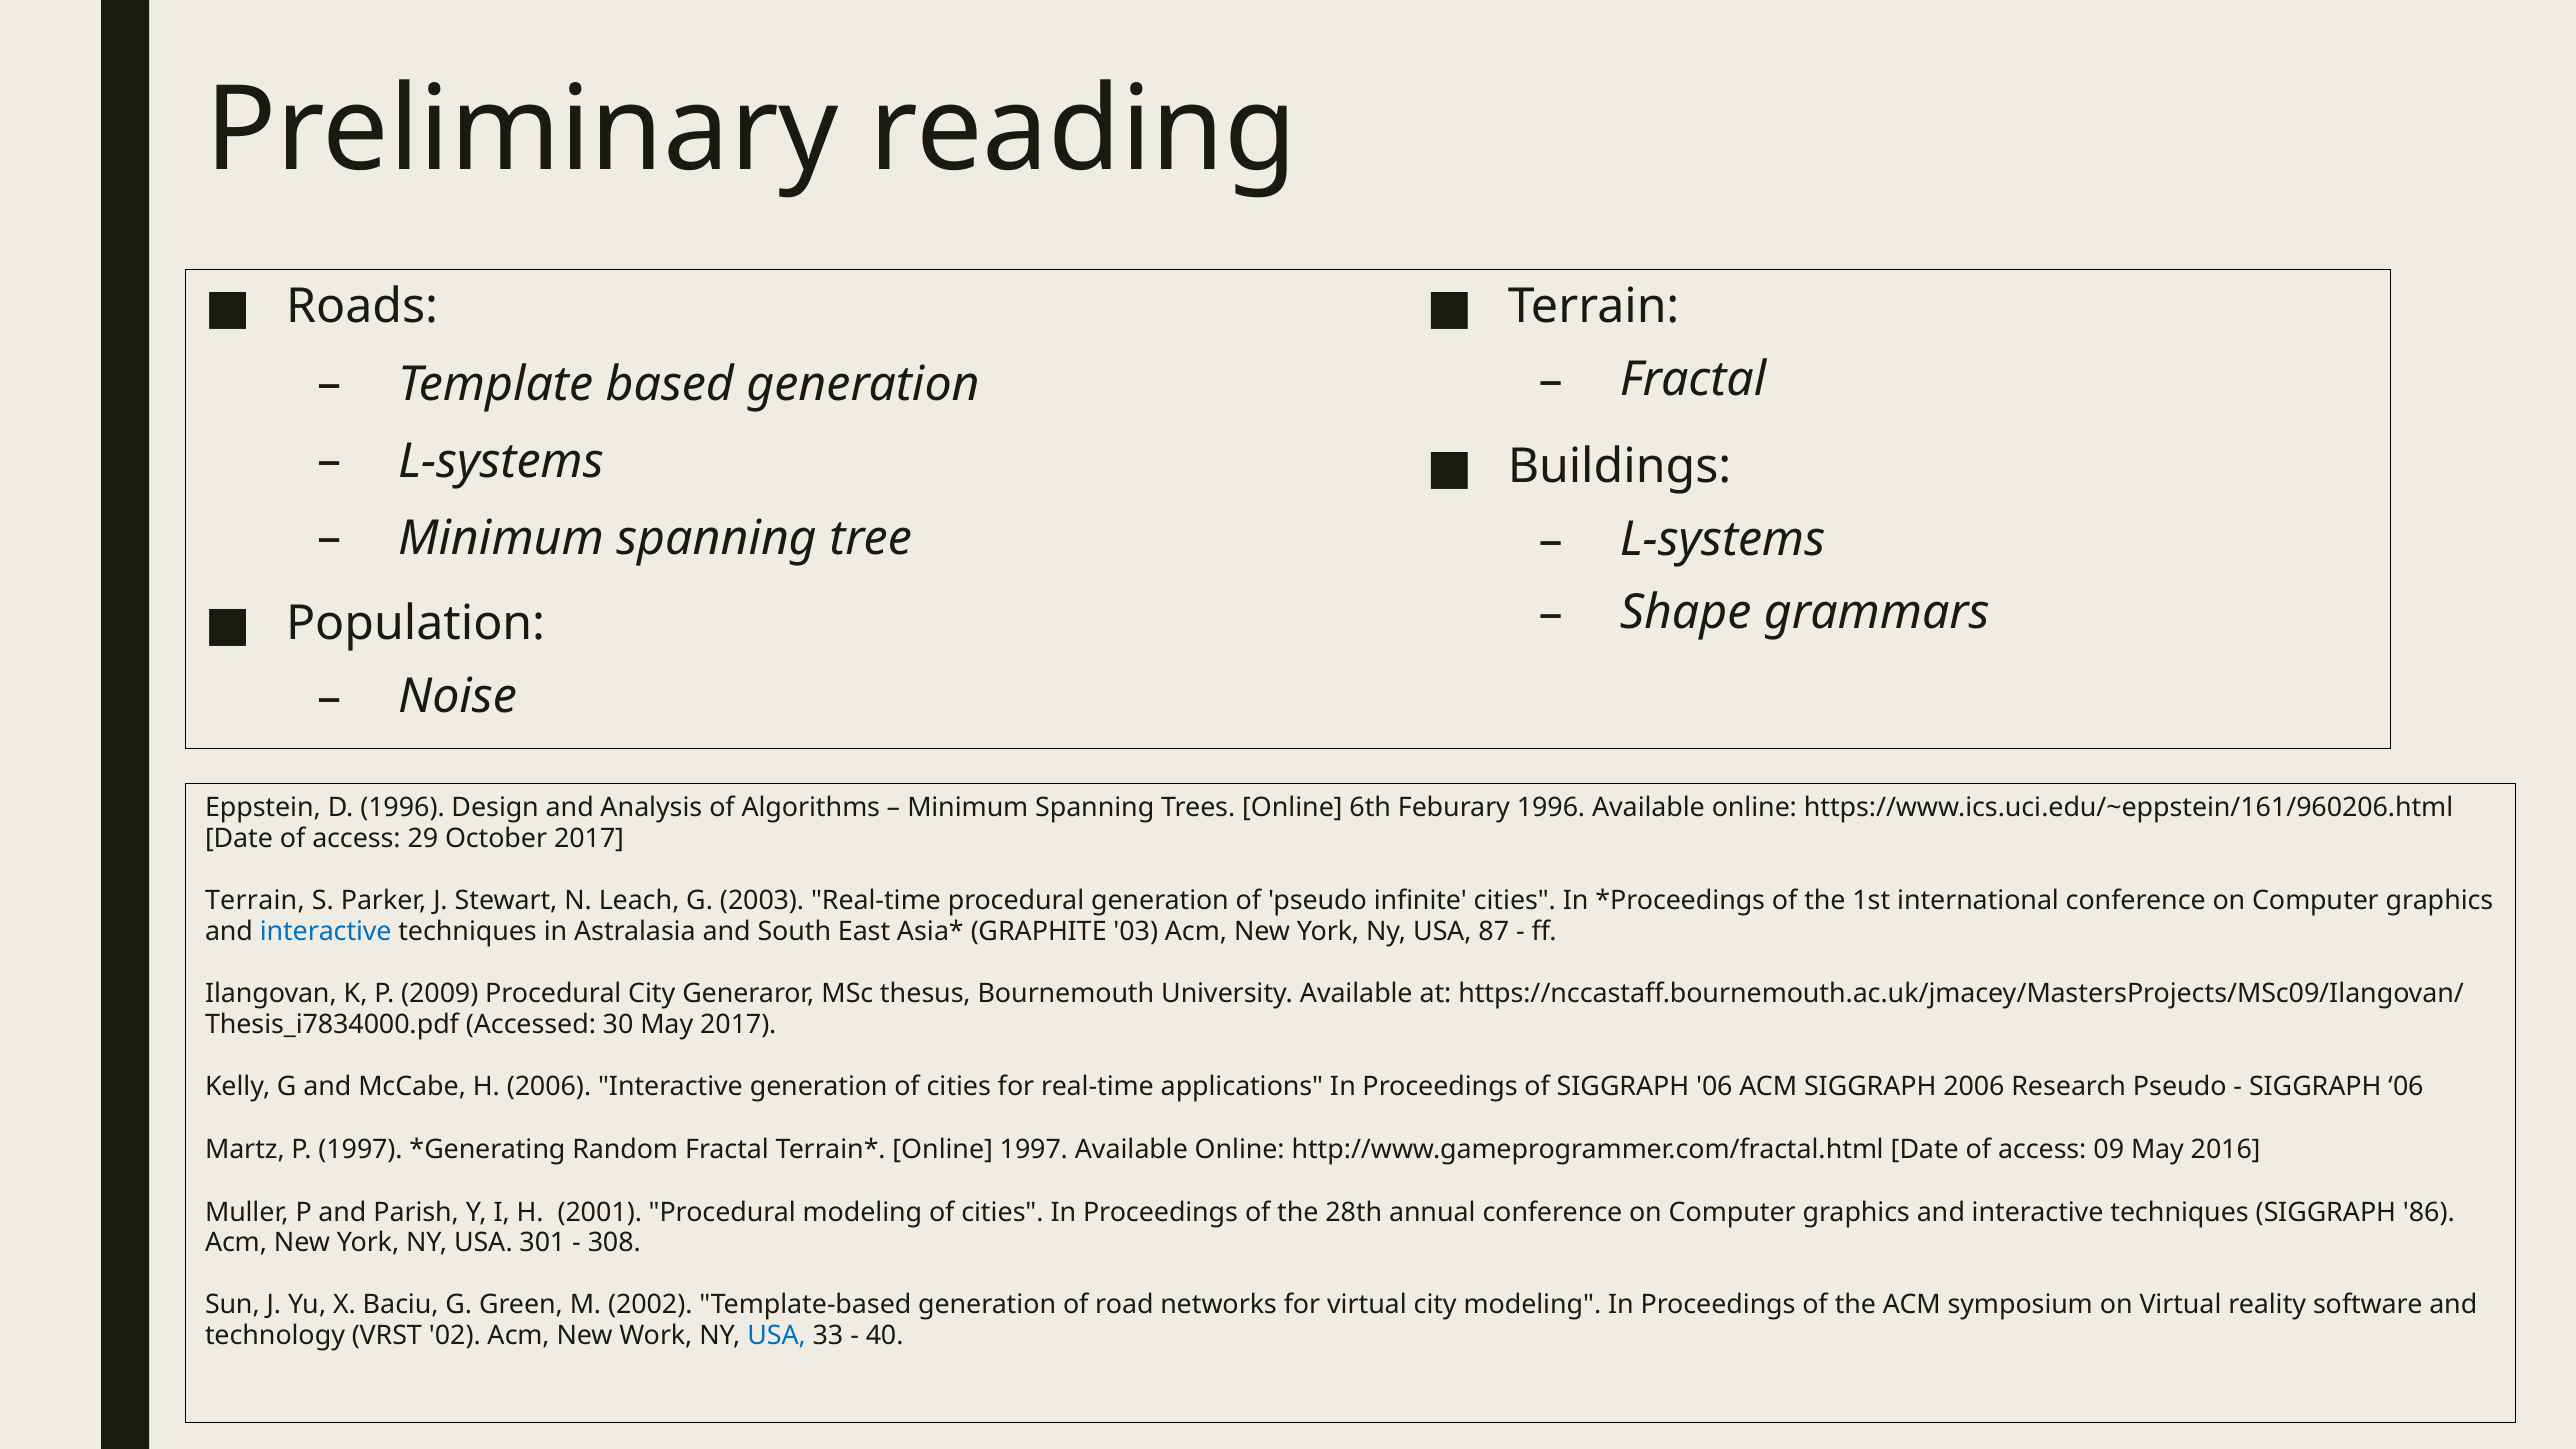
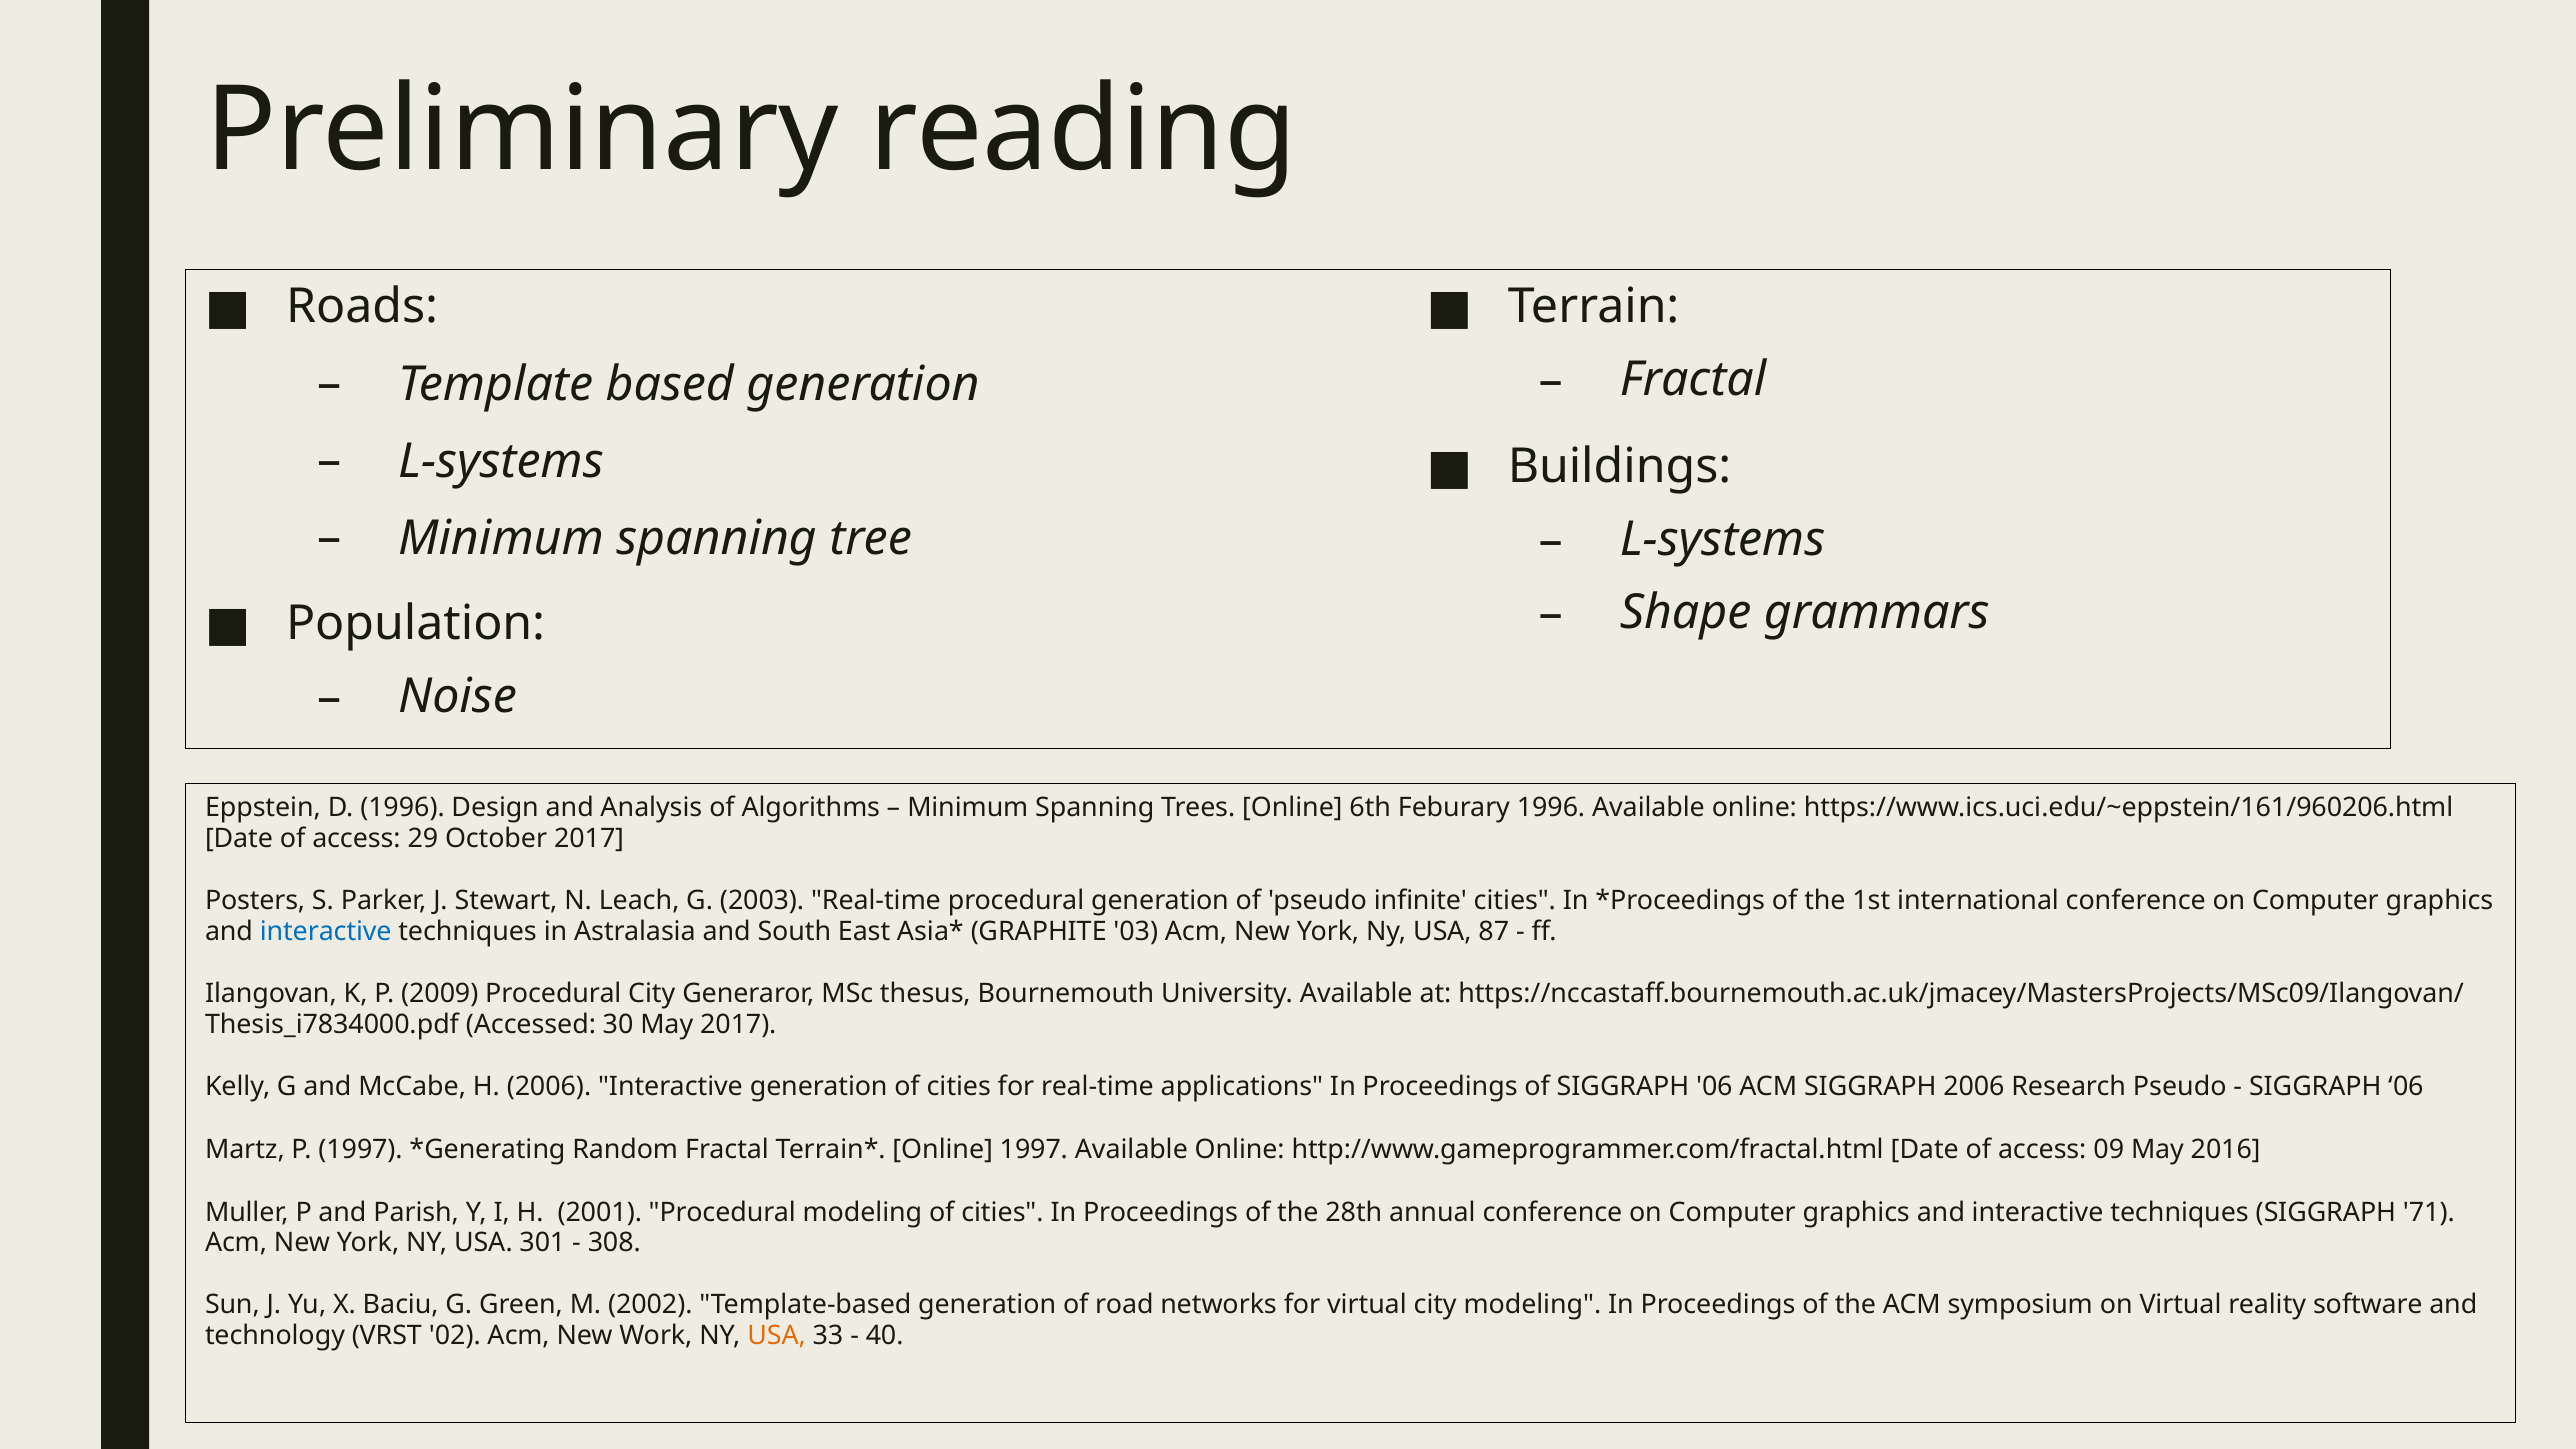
Terrain: Terrain -> Posters (255, 901)
86: 86 -> 71 (2429, 1212)
USA colour: blue -> orange (777, 1335)
